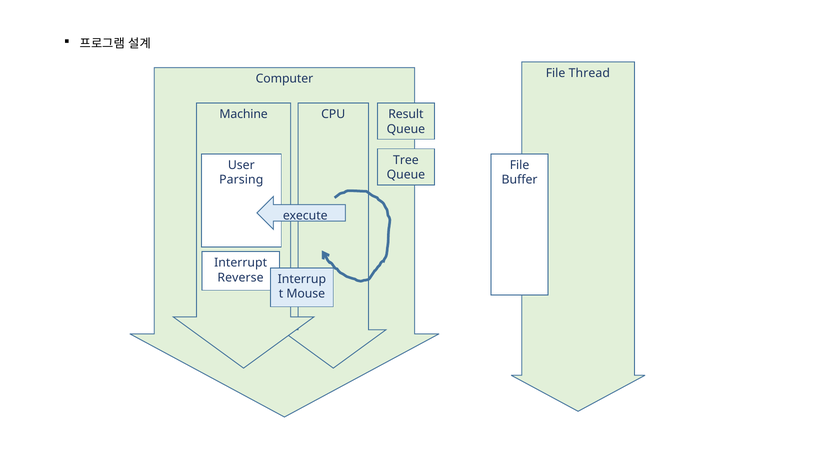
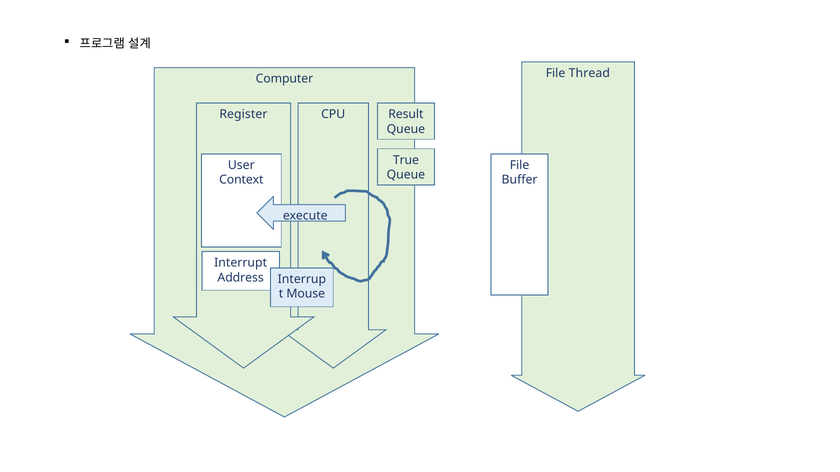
Machine: Machine -> Register (243, 114)
Tree: Tree -> True (406, 160)
Parsing: Parsing -> Context (241, 180)
Reverse: Reverse -> Address (241, 278)
